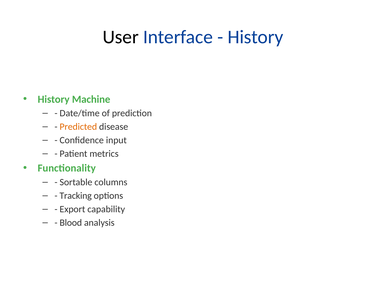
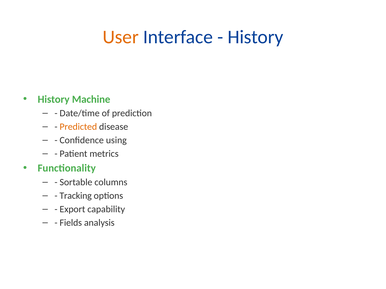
User colour: black -> orange (121, 37)
input: input -> using (116, 141)
Blood: Blood -> Fields (71, 223)
